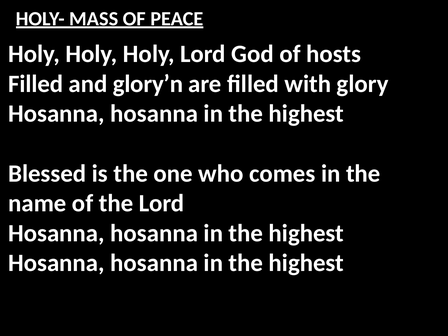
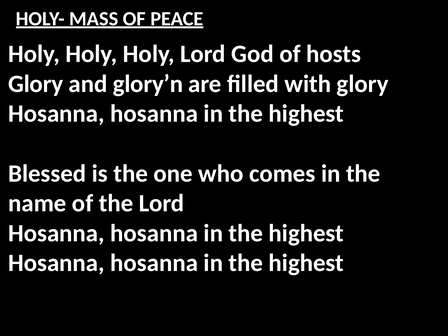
Filled: Filled -> Glory (36, 84)
